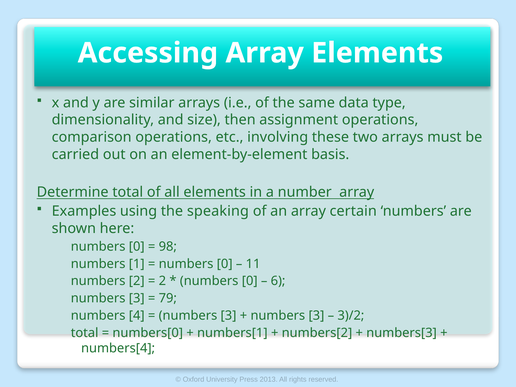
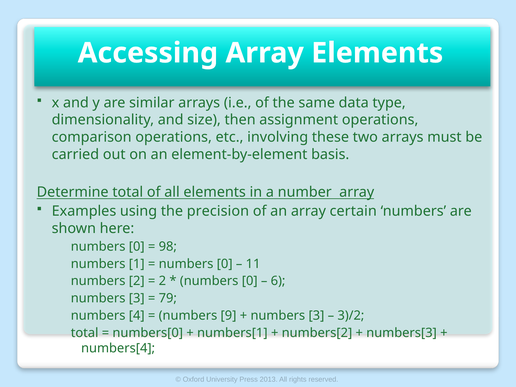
speaking: speaking -> precision (218, 211)
3: 3 -> 9 (228, 316)
